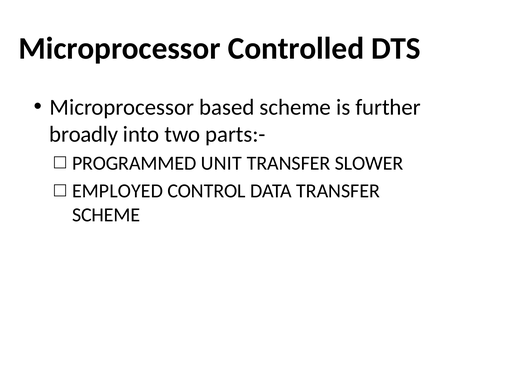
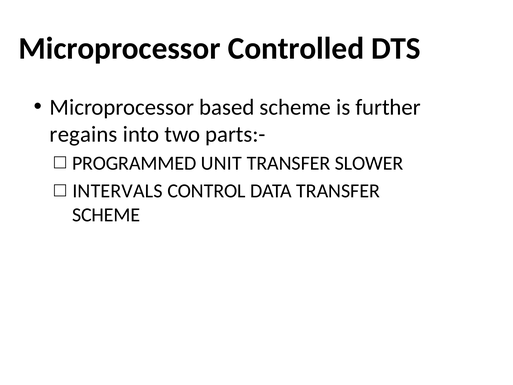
broadly: broadly -> regains (84, 134)
EMPLOYED: EMPLOYED -> INTERVALS (117, 191)
